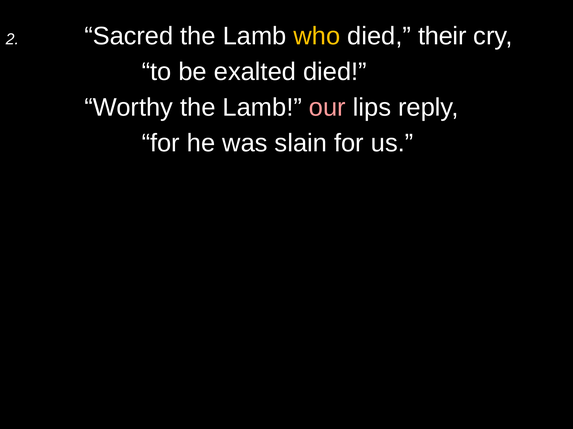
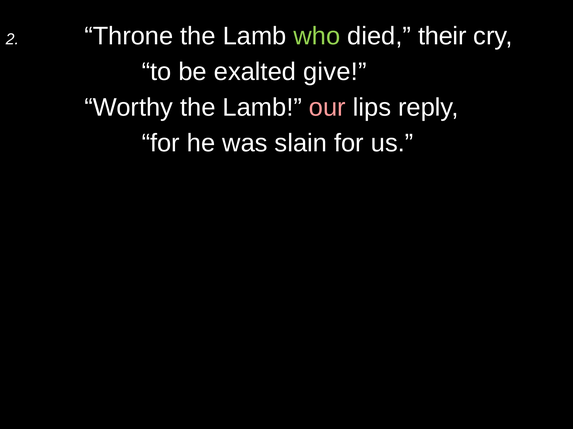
Sacred: Sacred -> Throne (129, 36)
who colour: yellow -> light green (317, 36)
exalted died: died -> give (335, 72)
